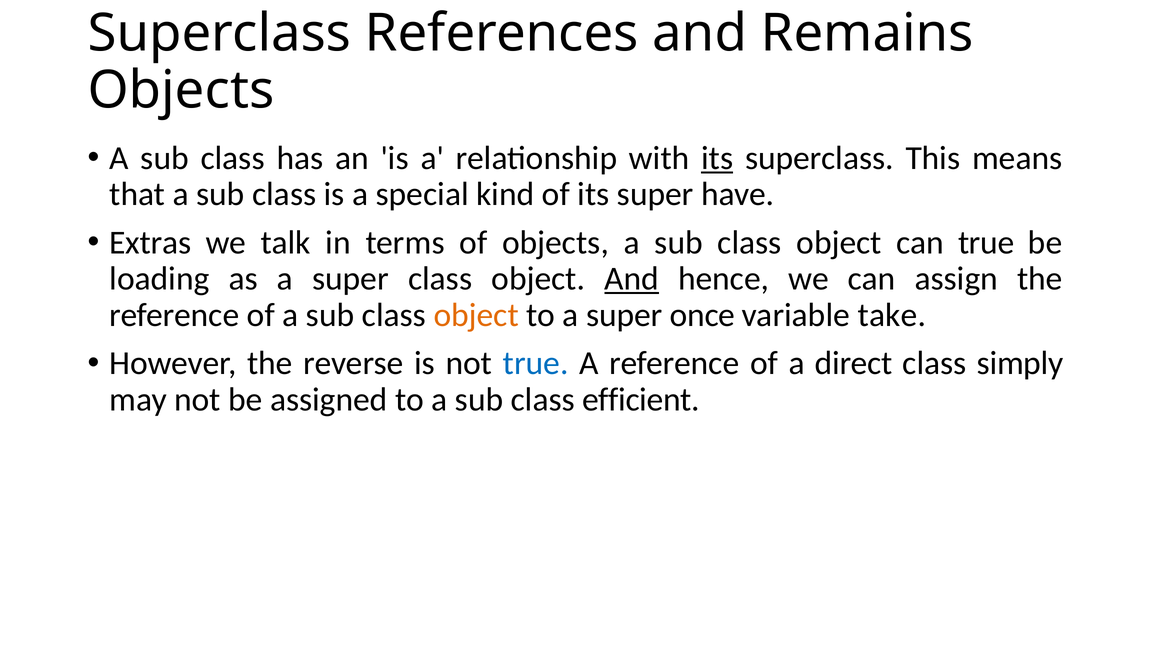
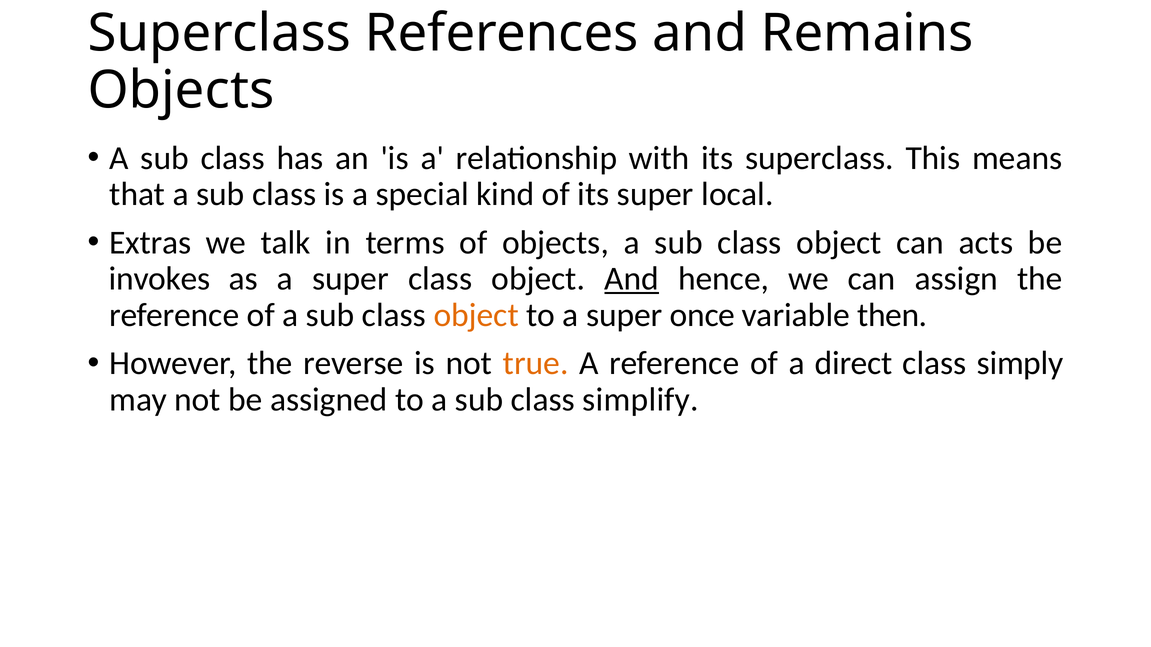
its underline: present -> none (717, 158)
have: have -> local (737, 194)
can true: true -> acts (986, 243)
loading: loading -> invokes (160, 279)
take: take -> then (892, 315)
true colour: blue -> orange (536, 364)
efficient: efficient -> simplify (641, 400)
